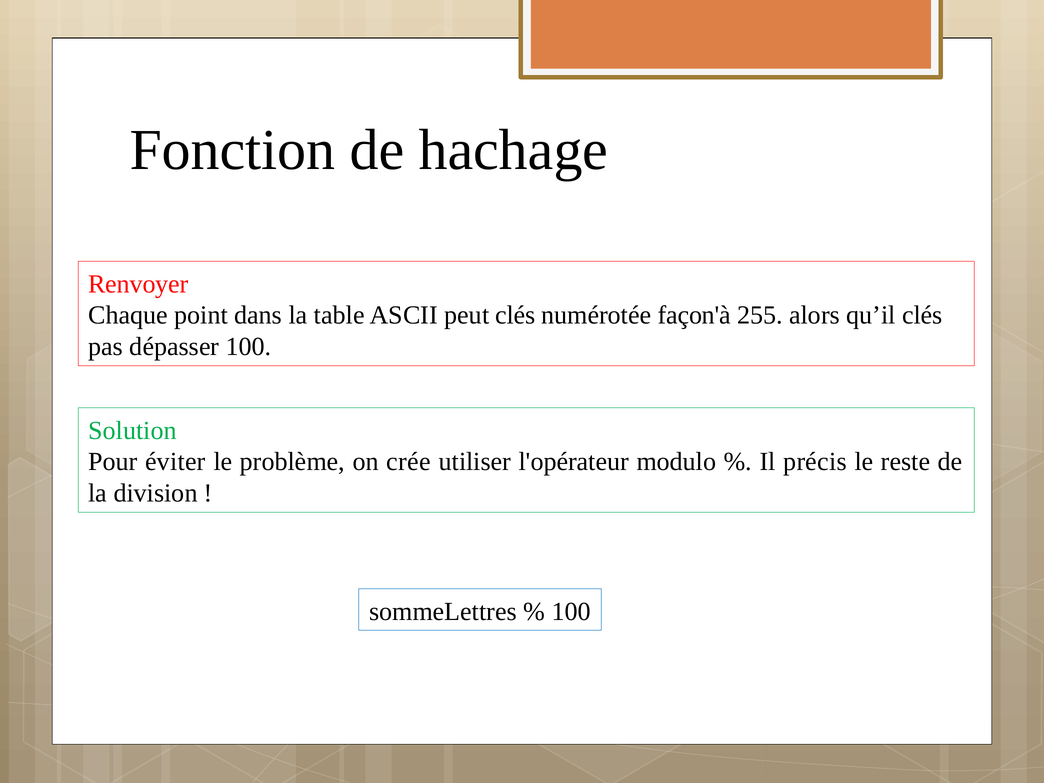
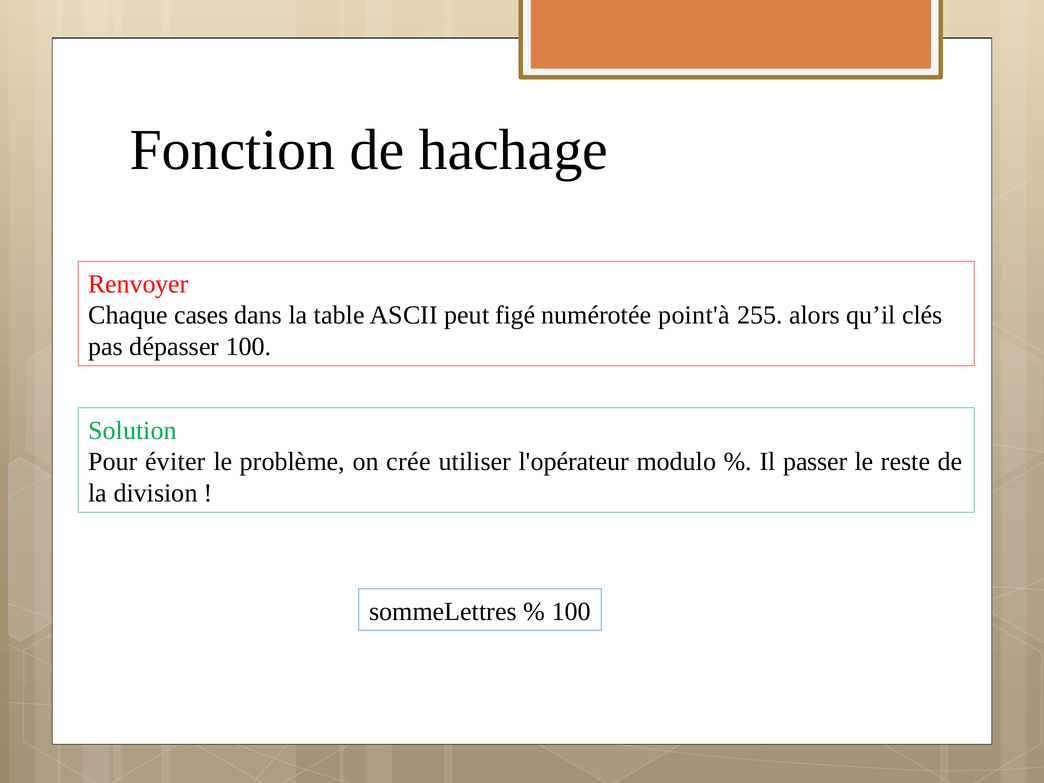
point: point -> cases (201, 315)
peut clés: clés -> figé (515, 315)
façon'à: façon'à -> point'à (694, 315)
précis: précis -> passer (815, 462)
